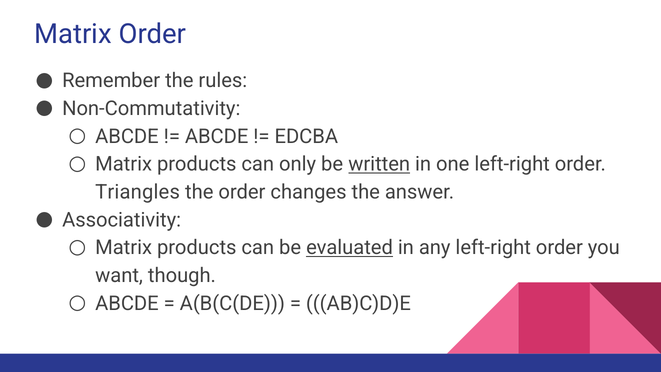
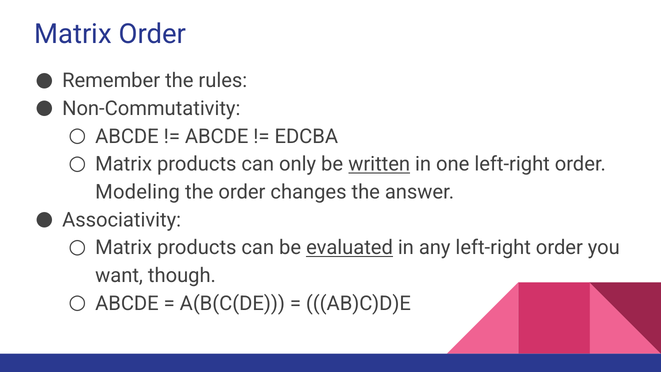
Triangles: Triangles -> Modeling (138, 192)
